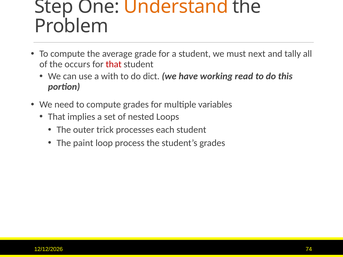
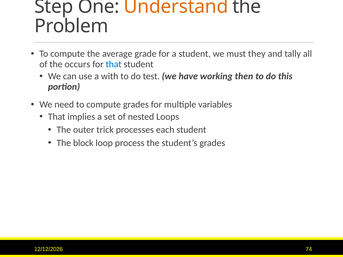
next: next -> they (257, 54)
that colour: red -> blue (114, 64)
dict: dict -> test (151, 76)
read: read -> then (244, 76)
paint: paint -> block (83, 143)
